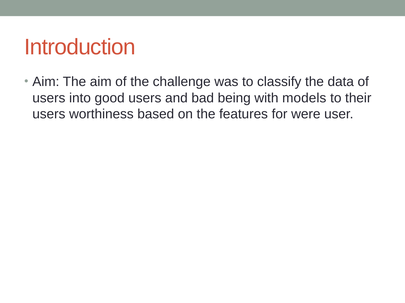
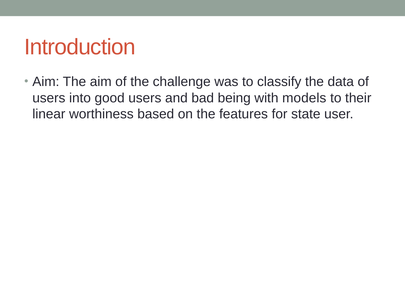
users: users -> linear (49, 114)
were: were -> state (306, 114)
